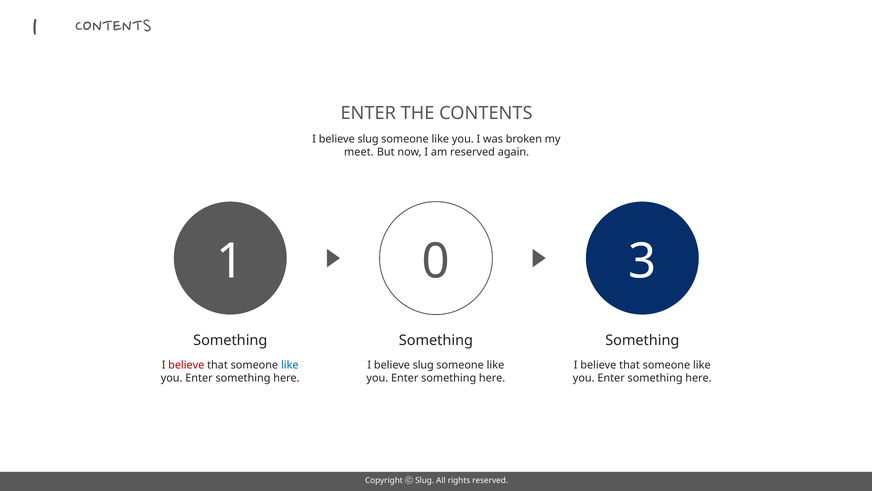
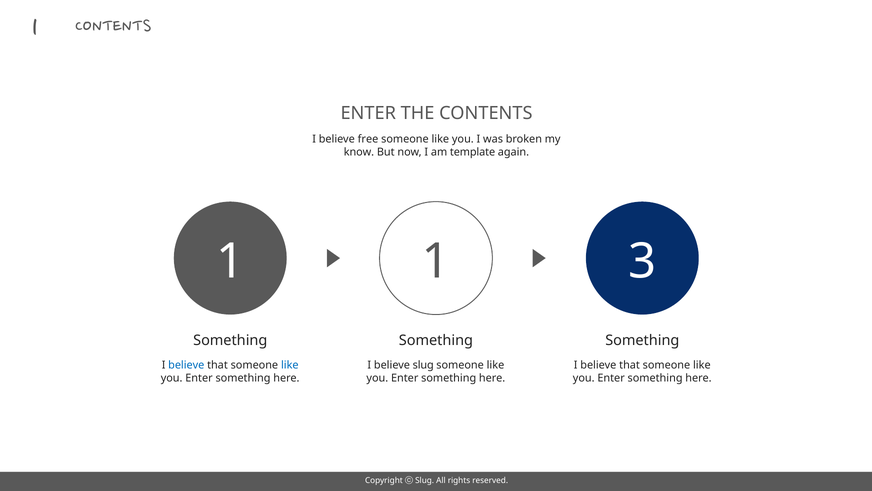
slug: slug -> free (368, 139)
meet: meet -> know (359, 152)
am reserved: reserved -> template (473, 152)
1 0: 0 -> 1 (436, 261)
believe colour: red -> blue (186, 365)
